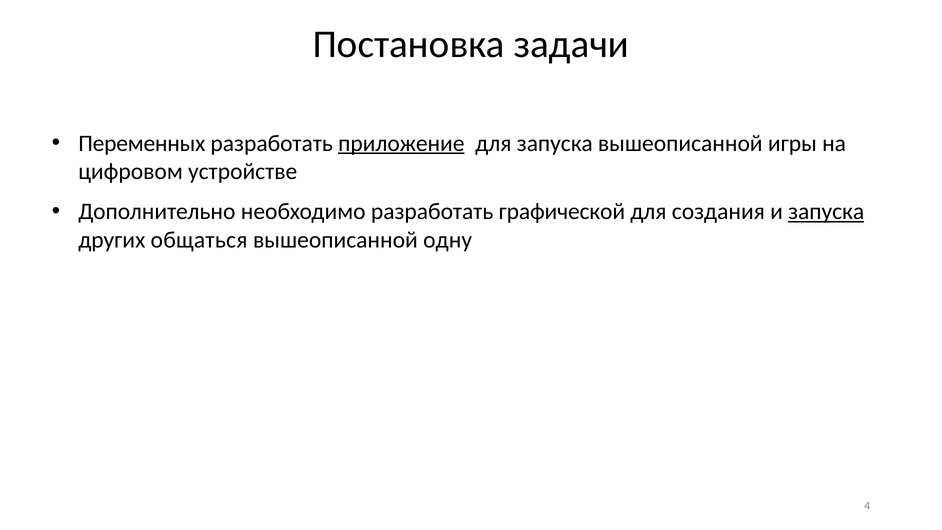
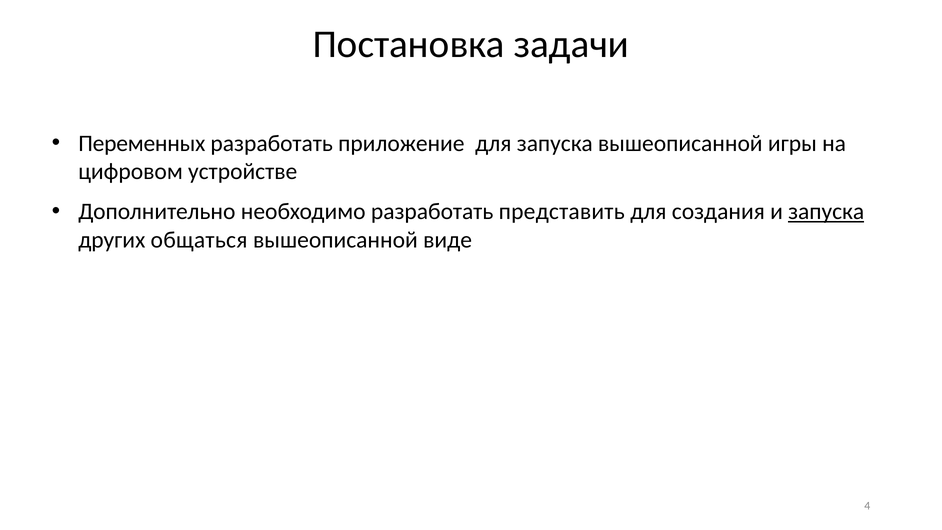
приложение underline: present -> none (401, 143)
графической: графической -> представить (562, 211)
одну: одну -> виде (448, 240)
